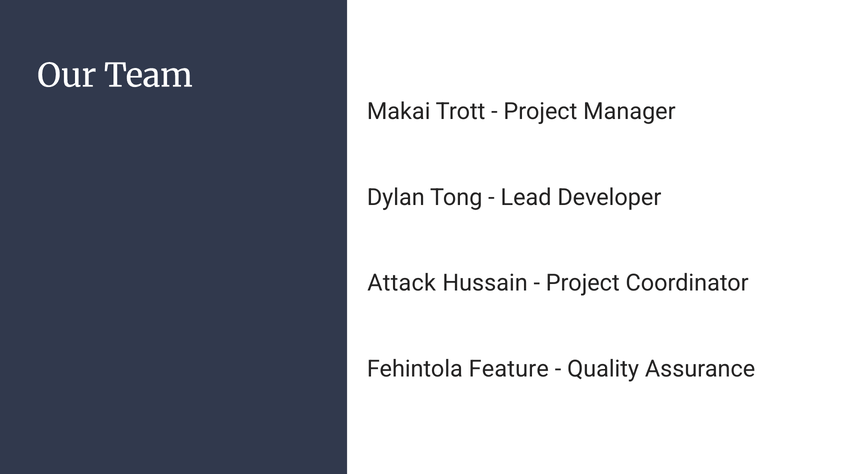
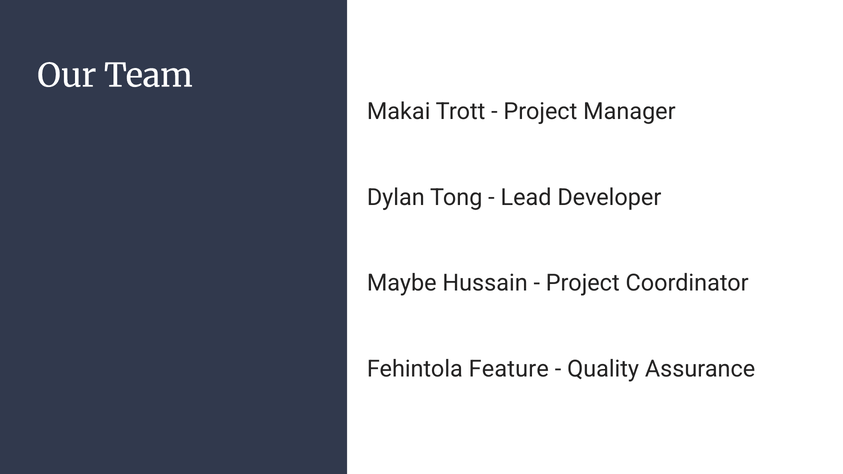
Attack: Attack -> Maybe (402, 283)
